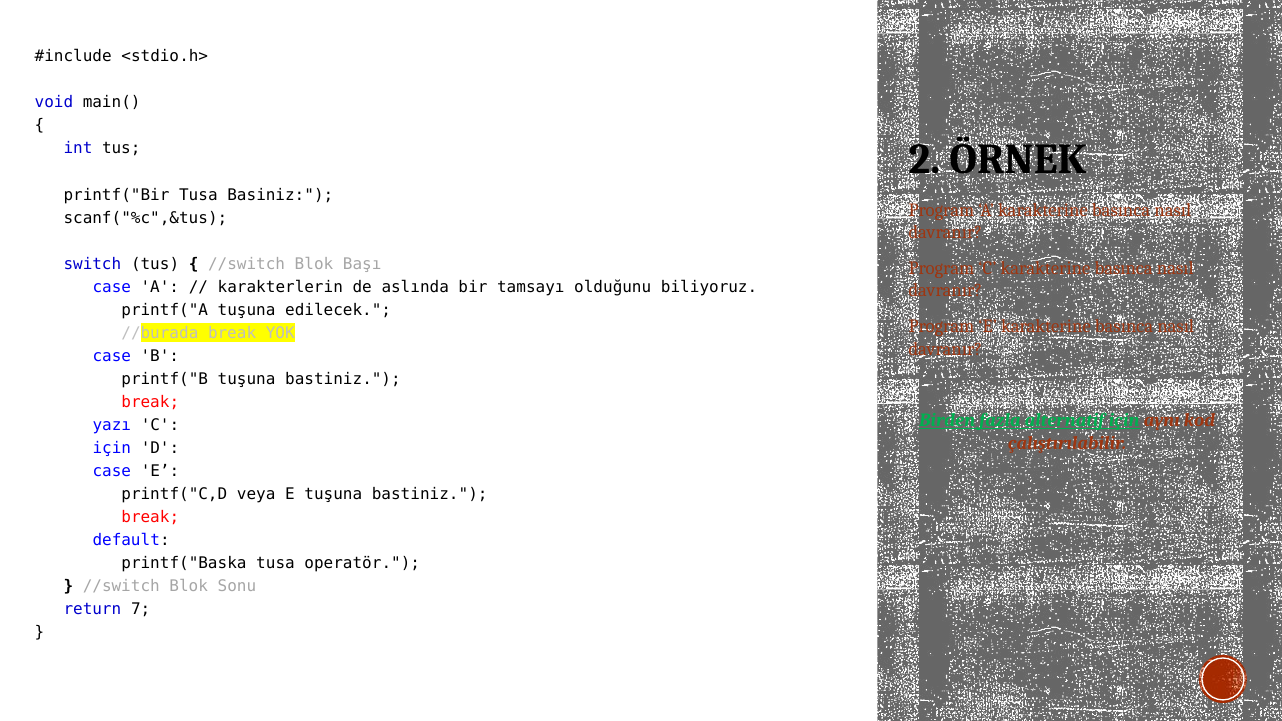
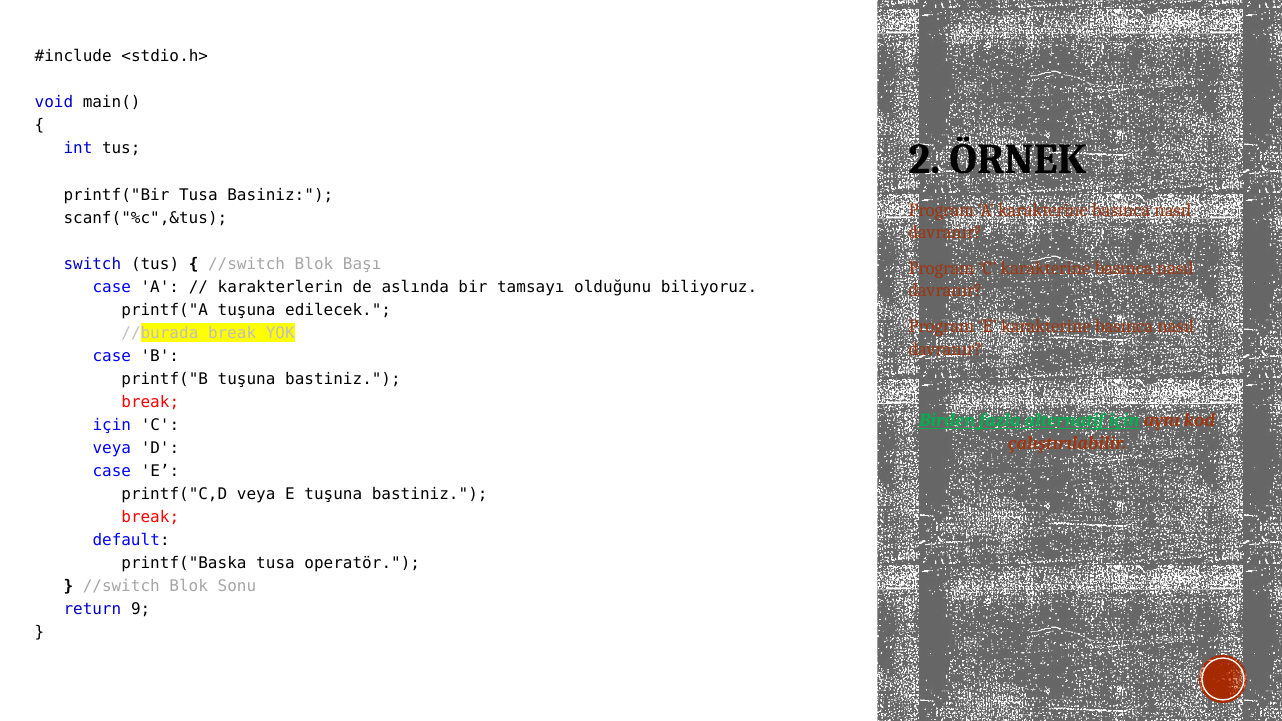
yazı: yazı -> için (112, 425)
için: için -> veya (112, 448)
7: 7 -> 9 (141, 610)
